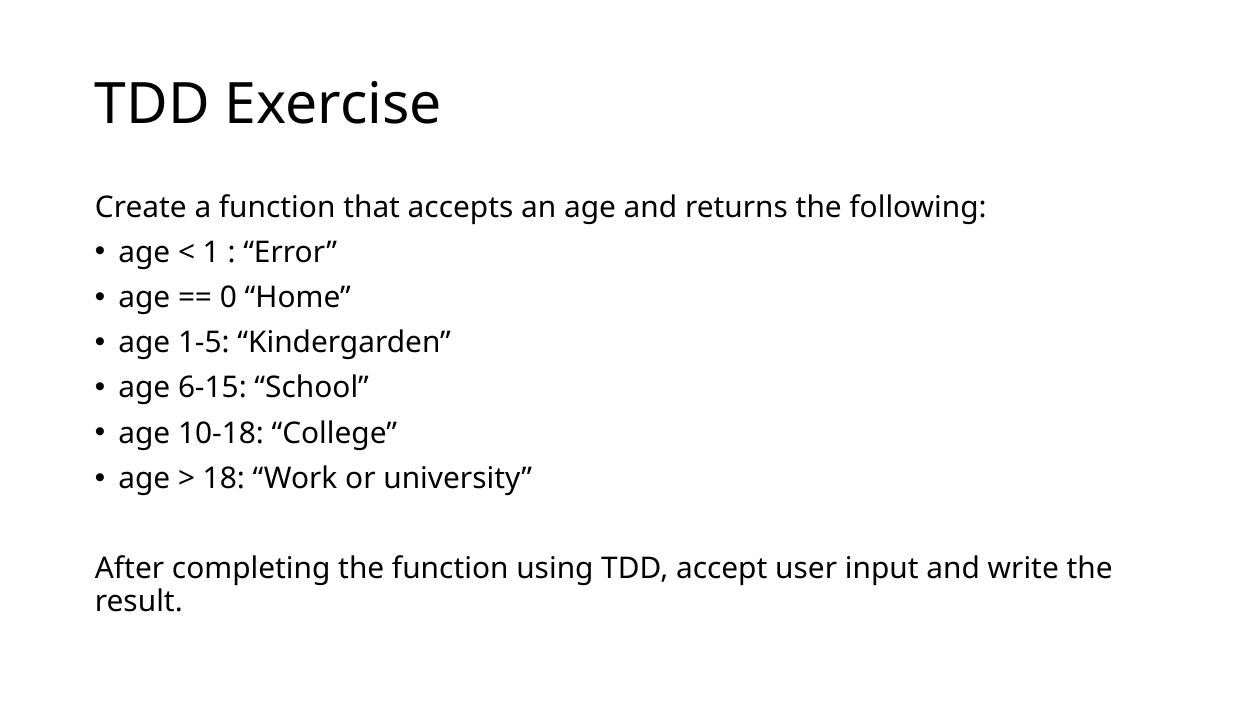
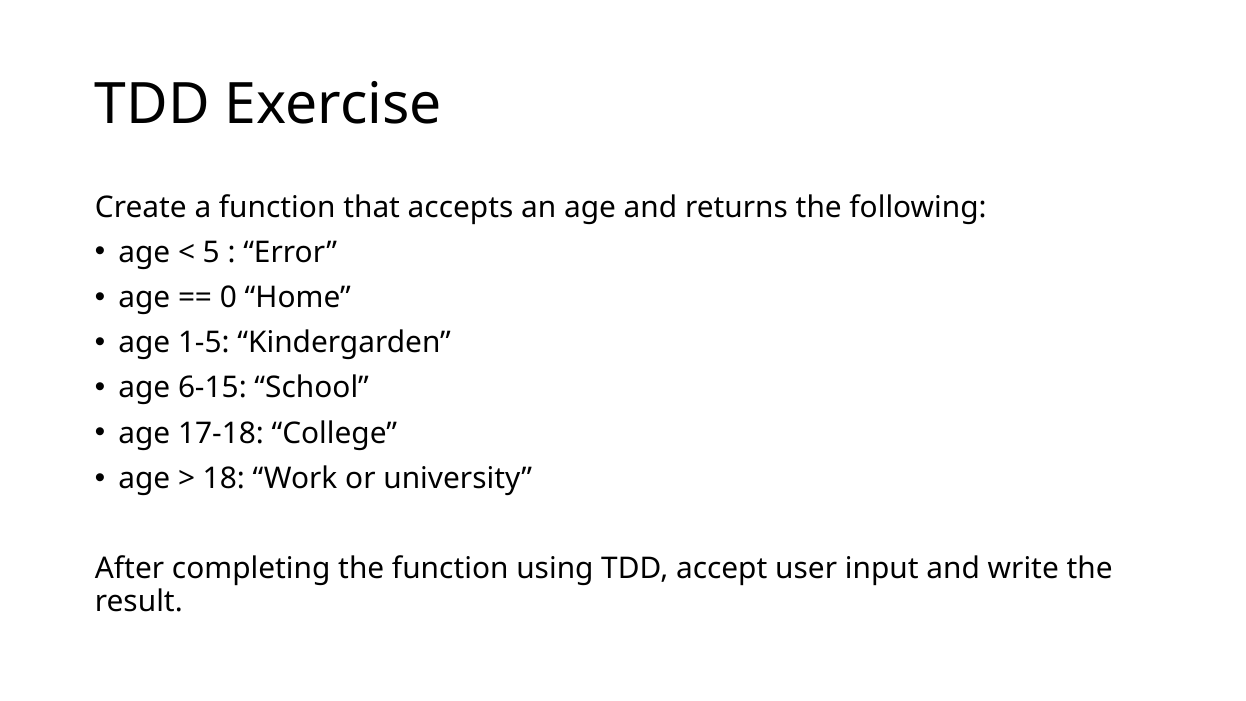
1: 1 -> 5 (211, 252)
10-18: 10-18 -> 17-18 (221, 433)
